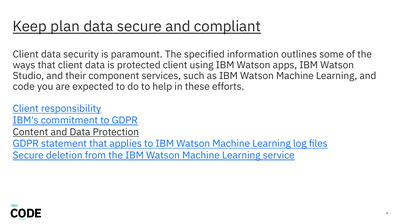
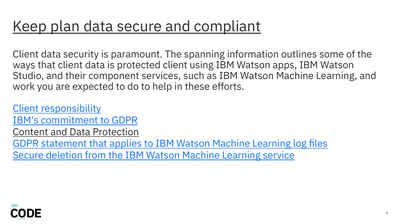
specified: specified -> spanning (204, 54)
code: code -> work (24, 86)
